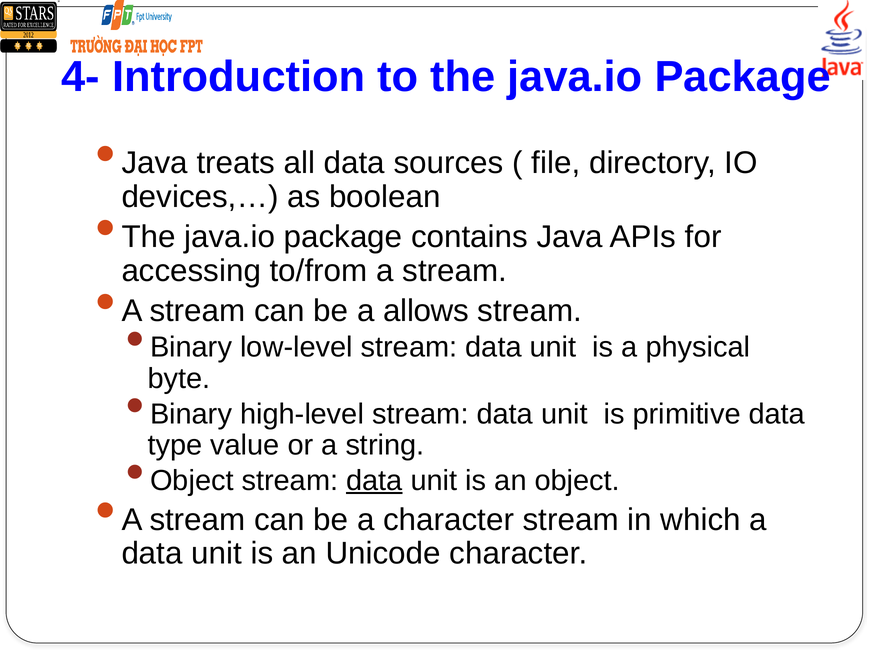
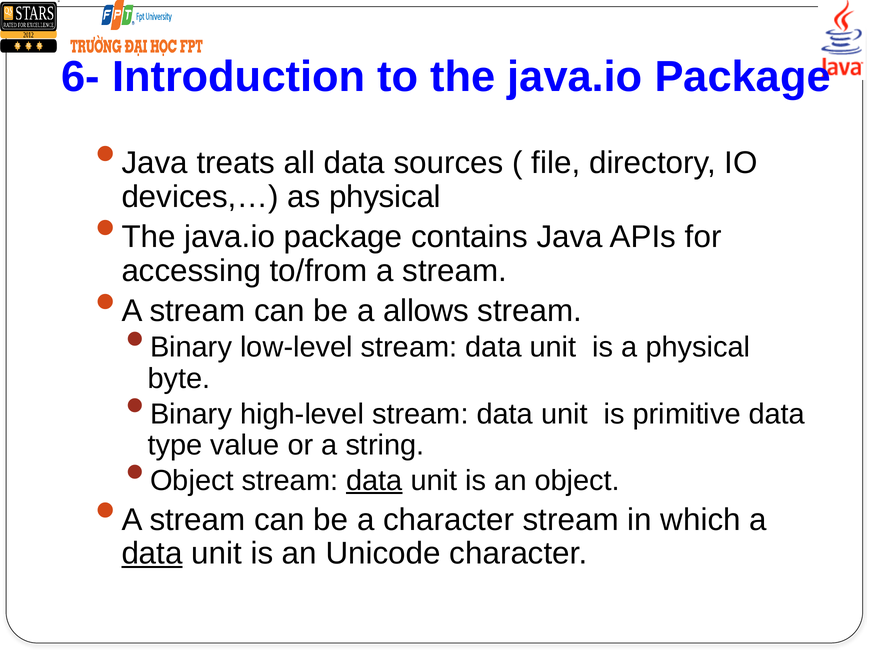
4-: 4- -> 6- (81, 77)
as boolean: boolean -> physical (385, 197)
data underline: none -> present (152, 553)
